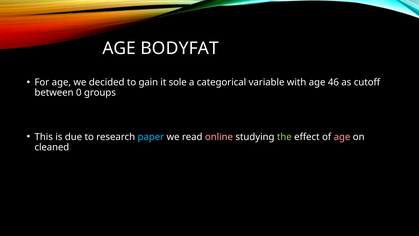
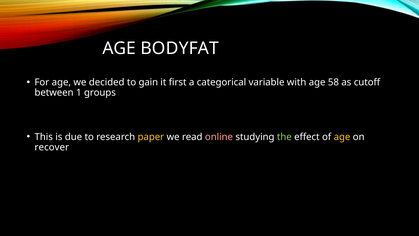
sole: sole -> first (178, 82)
46: 46 -> 58 (333, 82)
0: 0 -> 1 (79, 92)
paper colour: light blue -> yellow (151, 137)
age colour: pink -> yellow (342, 137)
cleaned: cleaned -> recover (52, 147)
